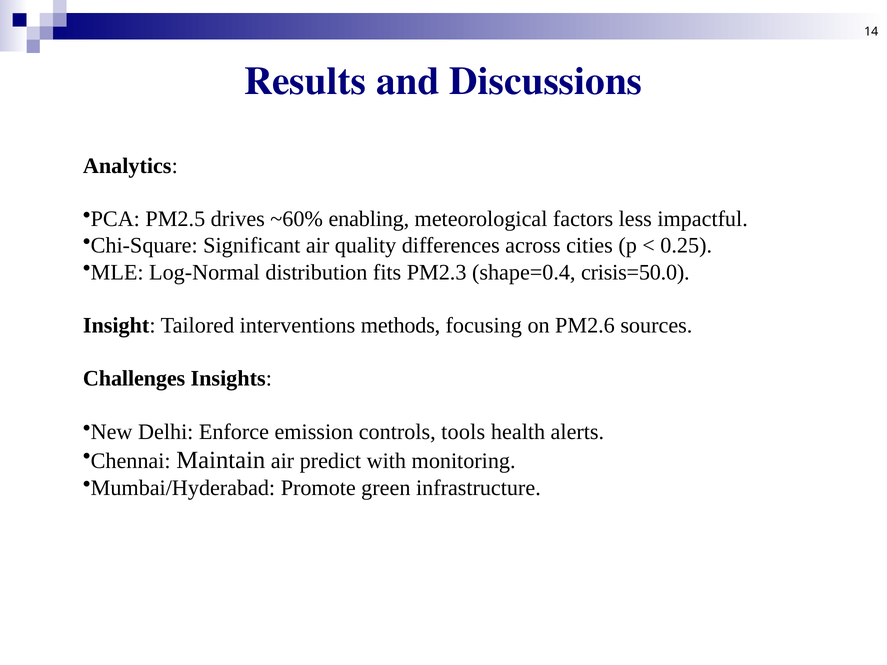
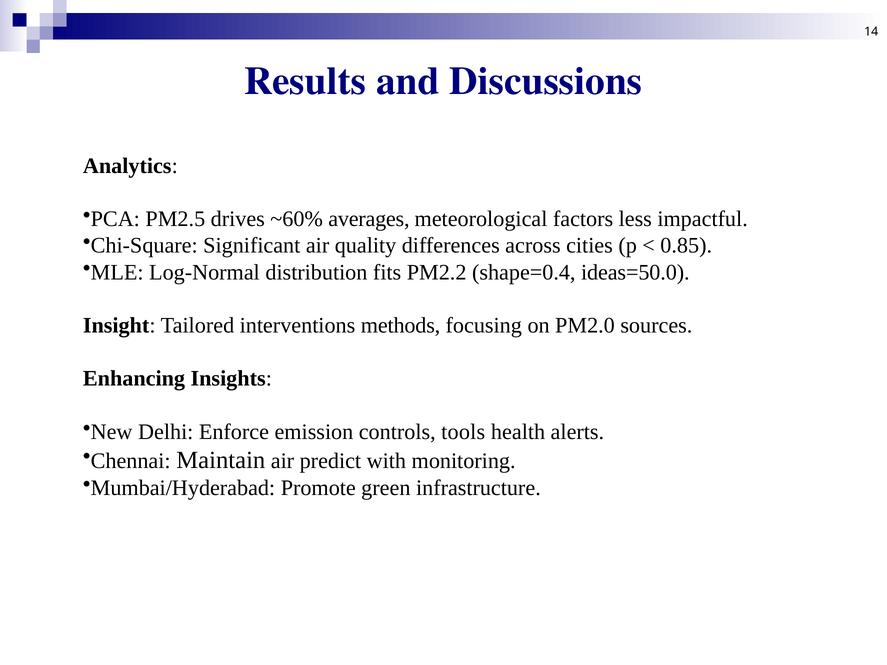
enabling: enabling -> averages (369, 219)
0.25: 0.25 -> 0.85 (686, 246)
PM2.3: PM2.3 -> PM2.2 (437, 272)
crisis=50.0: crisis=50.0 -> ideas=50.0 (635, 272)
PM2.6: PM2.6 -> PM2.0 (585, 326)
Challenges: Challenges -> Enhancing (134, 379)
